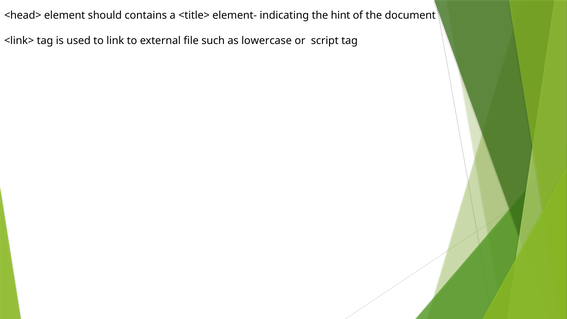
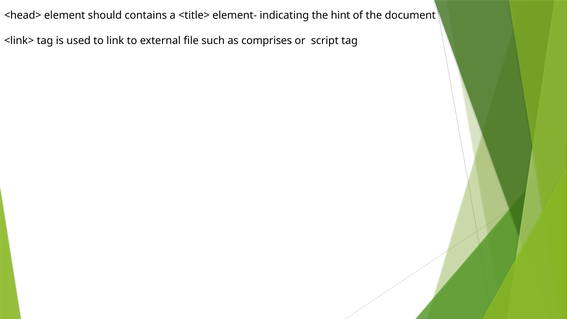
lowercase: lowercase -> comprises (267, 41)
